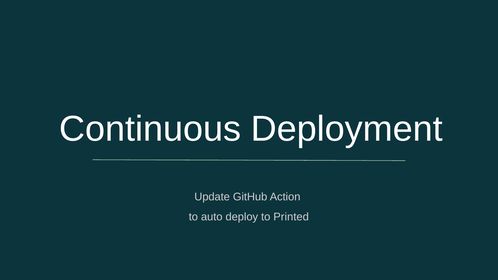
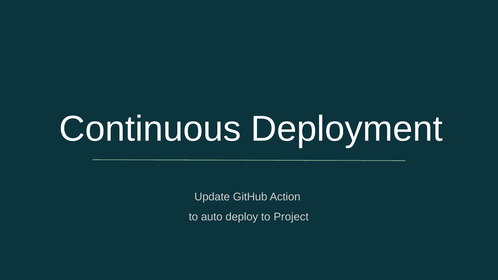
Printed: Printed -> Project (291, 217)
